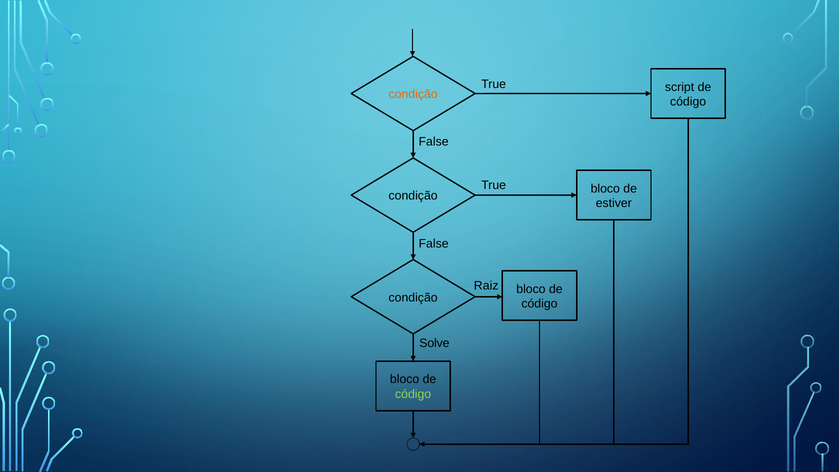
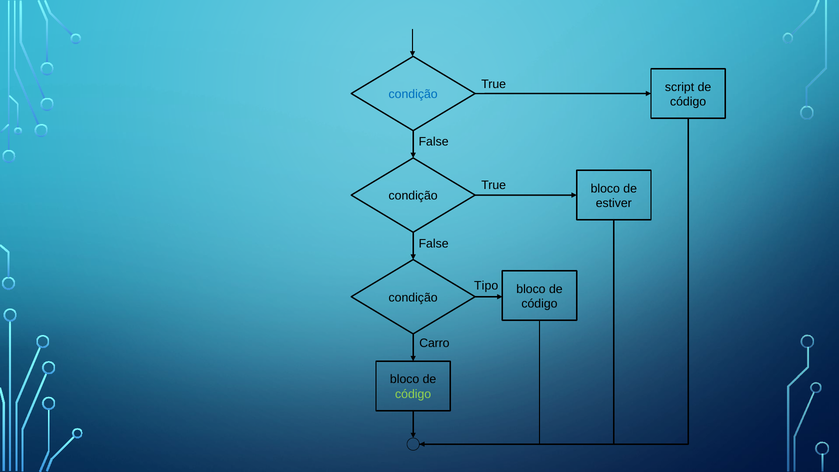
condição colour: orange -> blue (413, 94)
Raiz: Raiz -> Tipo (486, 286)
Solve: Solve -> Carro (434, 343)
